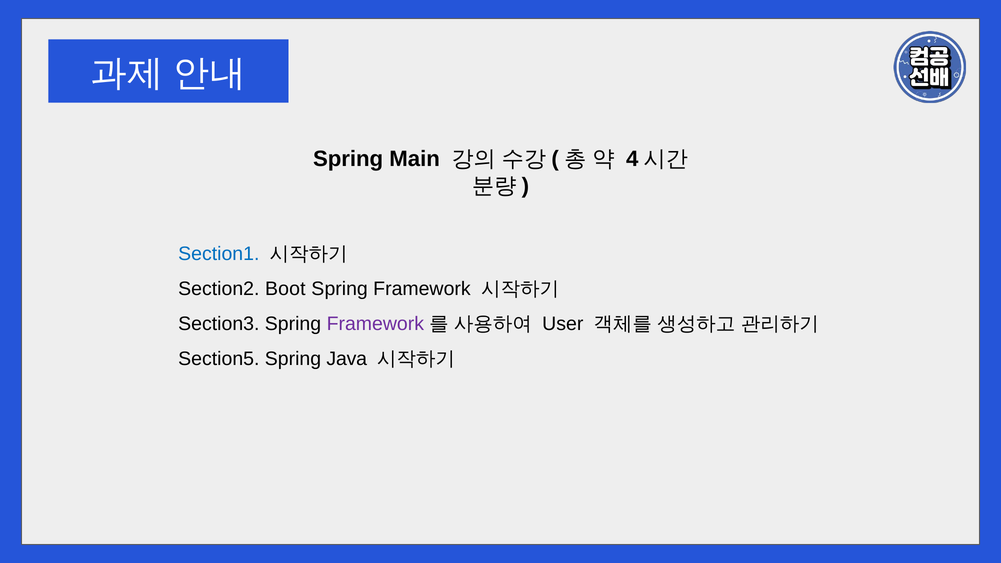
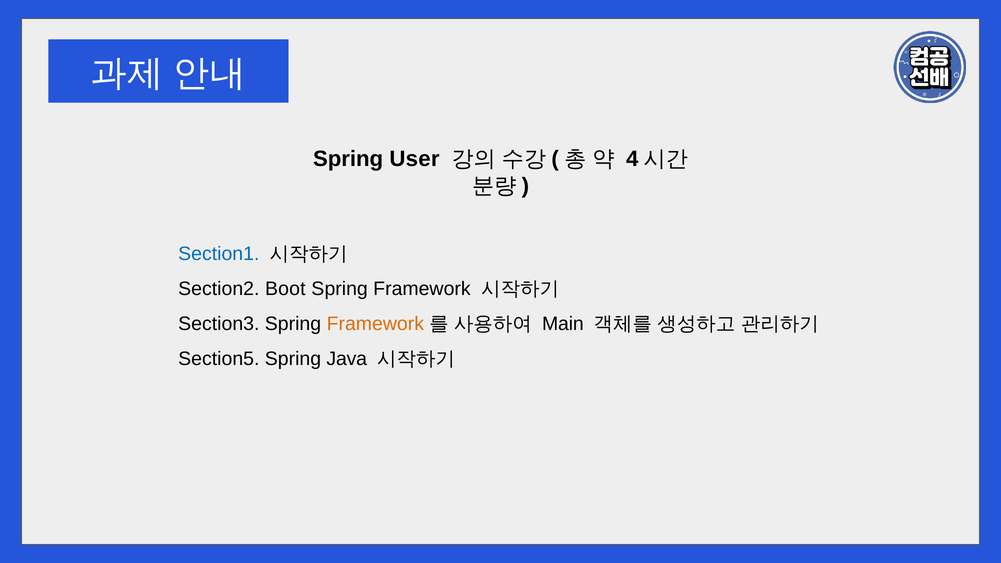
Main: Main -> User (414, 159)
Framework colour: purple -> orange (375, 324)
User: User -> Main (563, 324)
